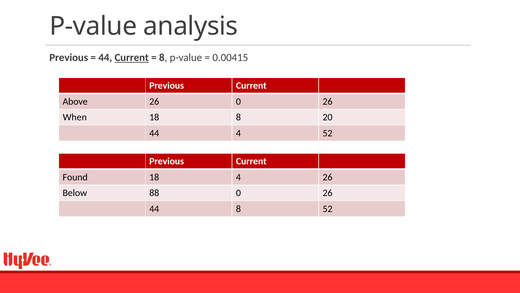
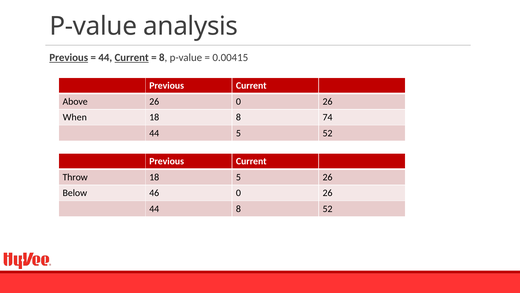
Previous underline: none -> present (69, 58)
20: 20 -> 74 (328, 117)
44 4: 4 -> 5 (238, 133)
Found: Found -> Throw (75, 177)
18 4: 4 -> 5 (238, 177)
88: 88 -> 46 (154, 193)
